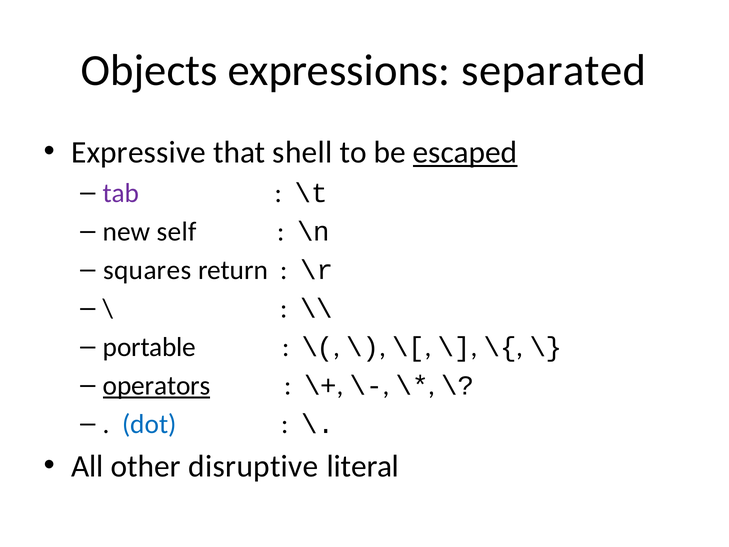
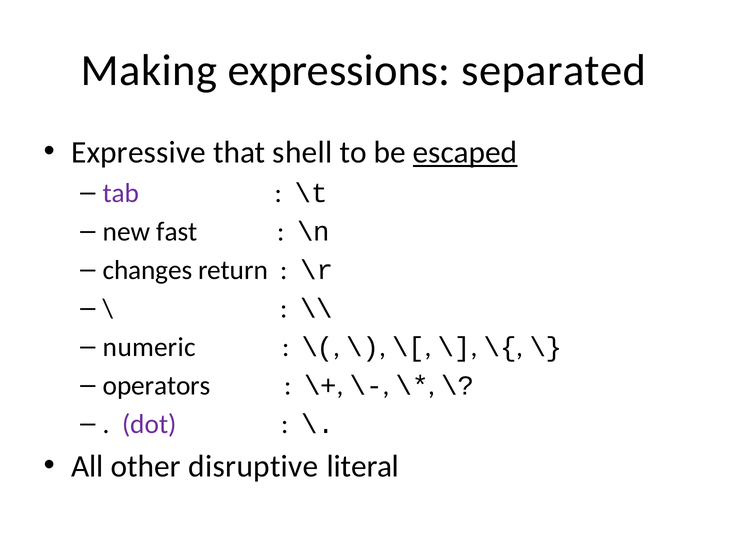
Objects: Objects -> Making (149, 71)
self: self -> fast (177, 231)
squares: squares -> changes (148, 270)
portable: portable -> numeric (149, 347)
operators underline: present -> none (157, 385)
dot colour: blue -> purple (149, 424)
